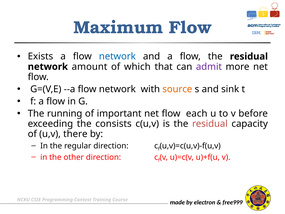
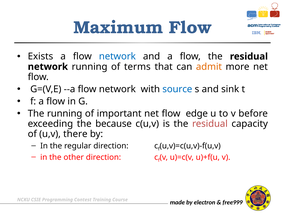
network amount: amount -> running (90, 67)
which: which -> terms (137, 67)
admit colour: purple -> orange (209, 67)
source colour: orange -> blue (177, 89)
each: each -> edge (197, 113)
consists: consists -> because (114, 124)
